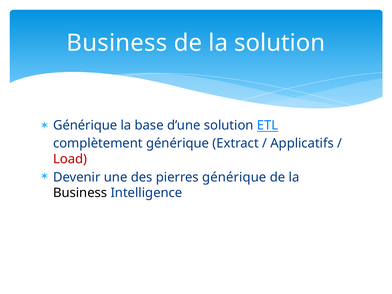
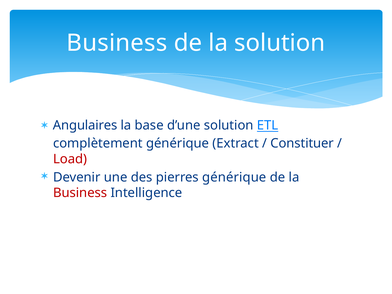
Générique: Générique -> Angulaires (85, 125)
Applicatifs: Applicatifs -> Constituer (302, 143)
Business colour: black -> red (80, 193)
